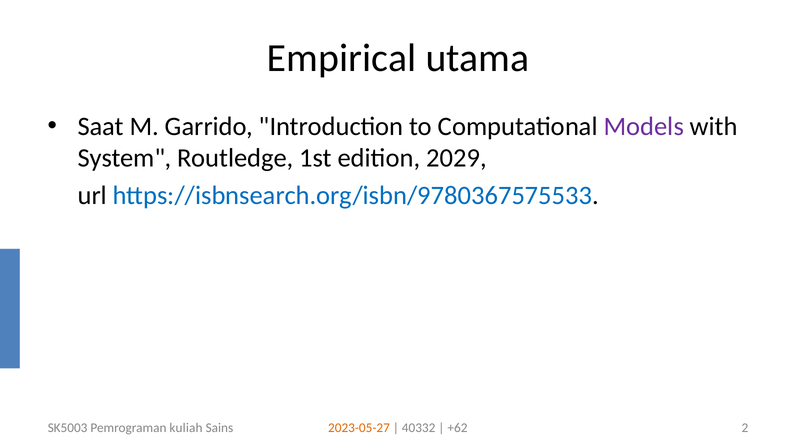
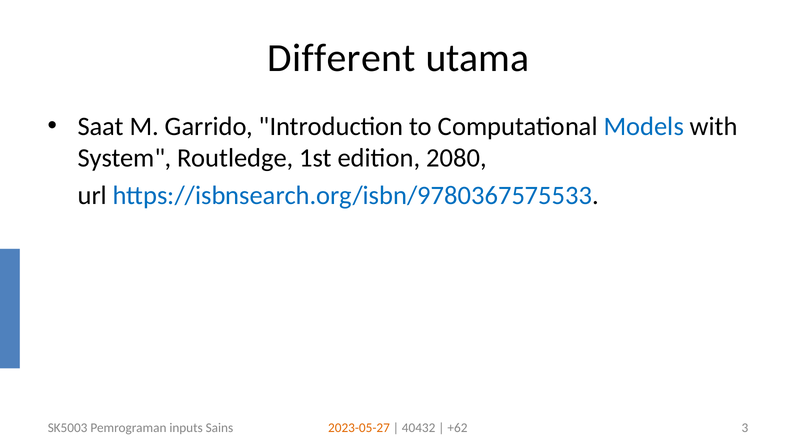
Empirical: Empirical -> Different (341, 58)
Models colour: purple -> blue (644, 126)
2029: 2029 -> 2080 (457, 158)
kuliah: kuliah -> inputs (186, 428)
40332: 40332 -> 40432 (419, 428)
2: 2 -> 3 (745, 428)
